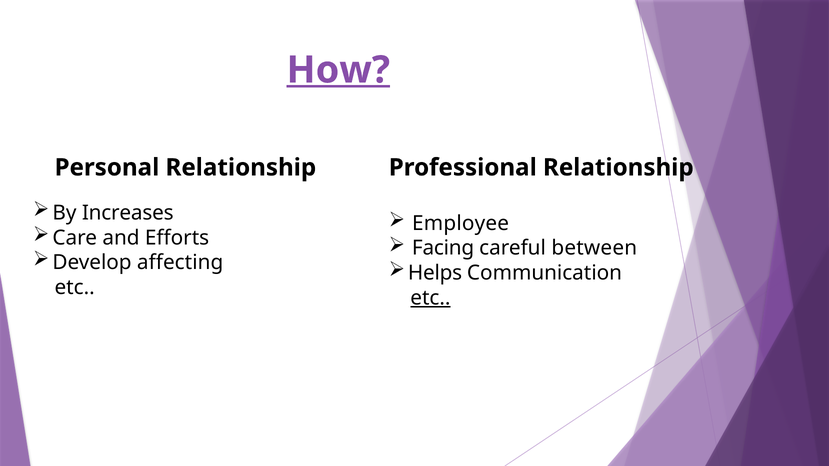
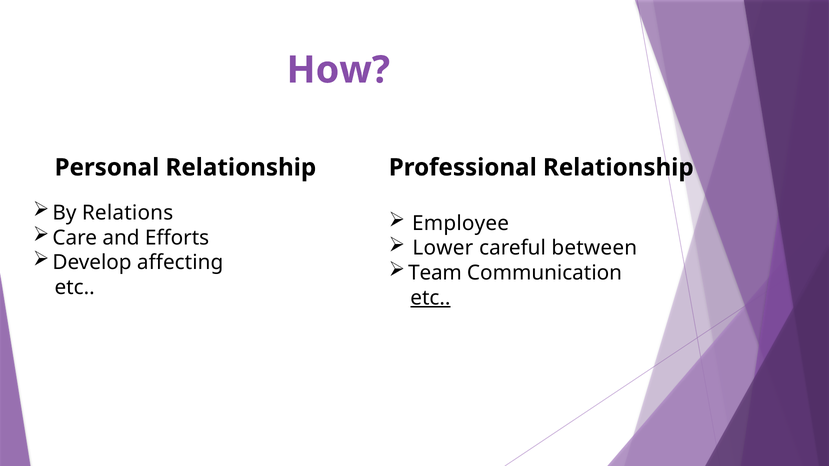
How underline: present -> none (338, 70)
Increases: Increases -> Relations (128, 213)
Facing: Facing -> Lower (443, 248)
Helps: Helps -> Team (435, 273)
